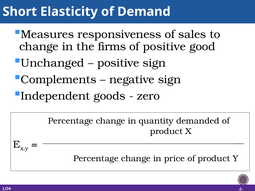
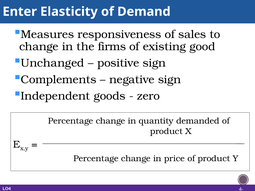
Short: Short -> Enter (20, 12)
of positive: positive -> existing (164, 47)
